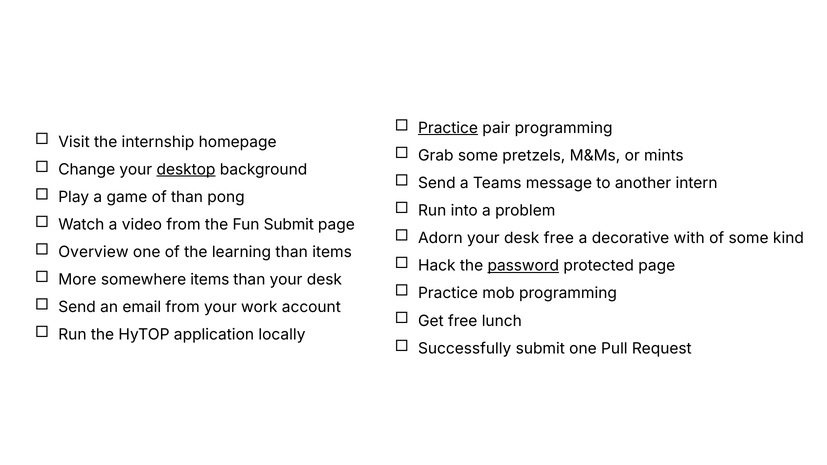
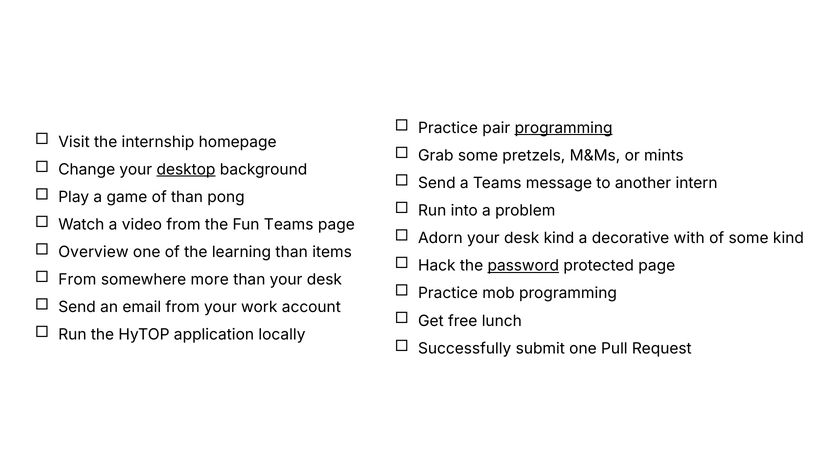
Practice underline: present -> none (448, 128)
programming underline: none -> present (564, 128)
Fun Submit: Submit -> Teams (289, 225)
desk free: free -> kind (559, 238)
More: More -> From (77, 280)
somewhere items: items -> more (210, 280)
